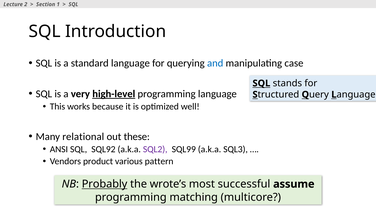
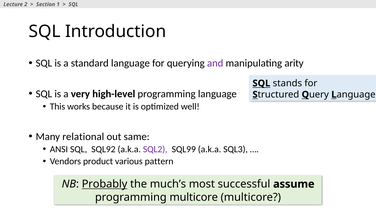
and colour: blue -> purple (215, 63)
case: case -> arity (294, 63)
high-level underline: present -> none (114, 94)
these: these -> same (137, 137)
wrote’s: wrote’s -> much’s (168, 185)
programming matching: matching -> multicore (194, 198)
